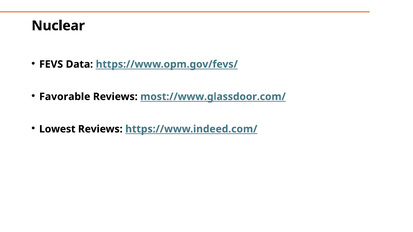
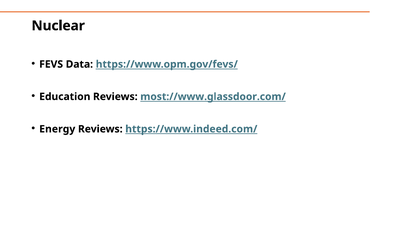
Favorable: Favorable -> Education (65, 97)
Lowest: Lowest -> Energy (57, 129)
